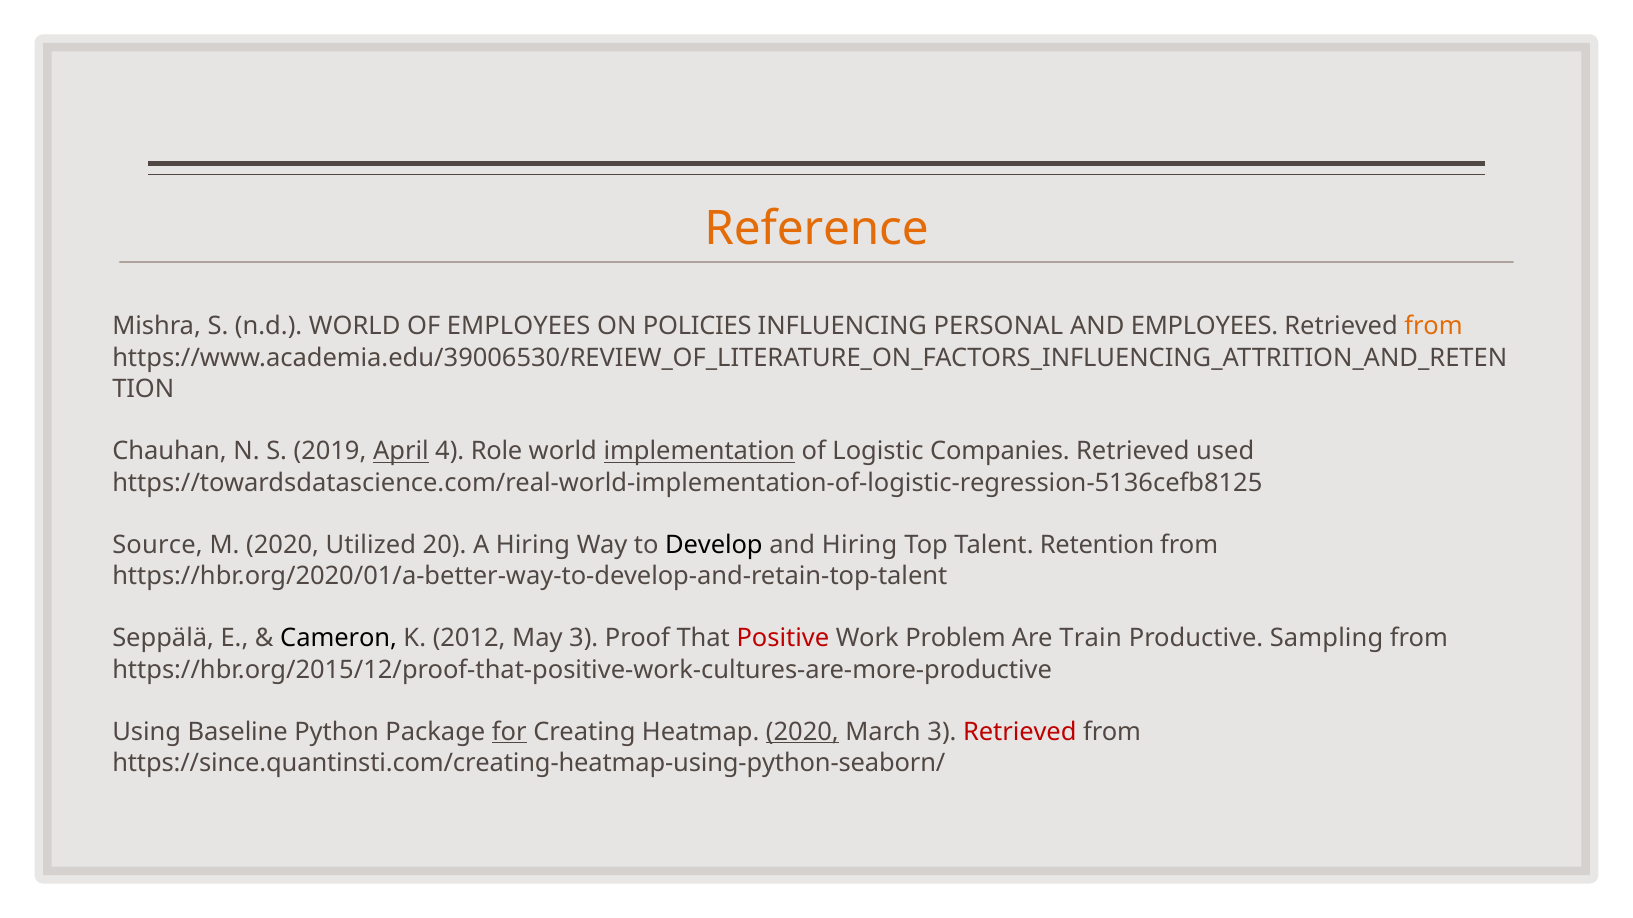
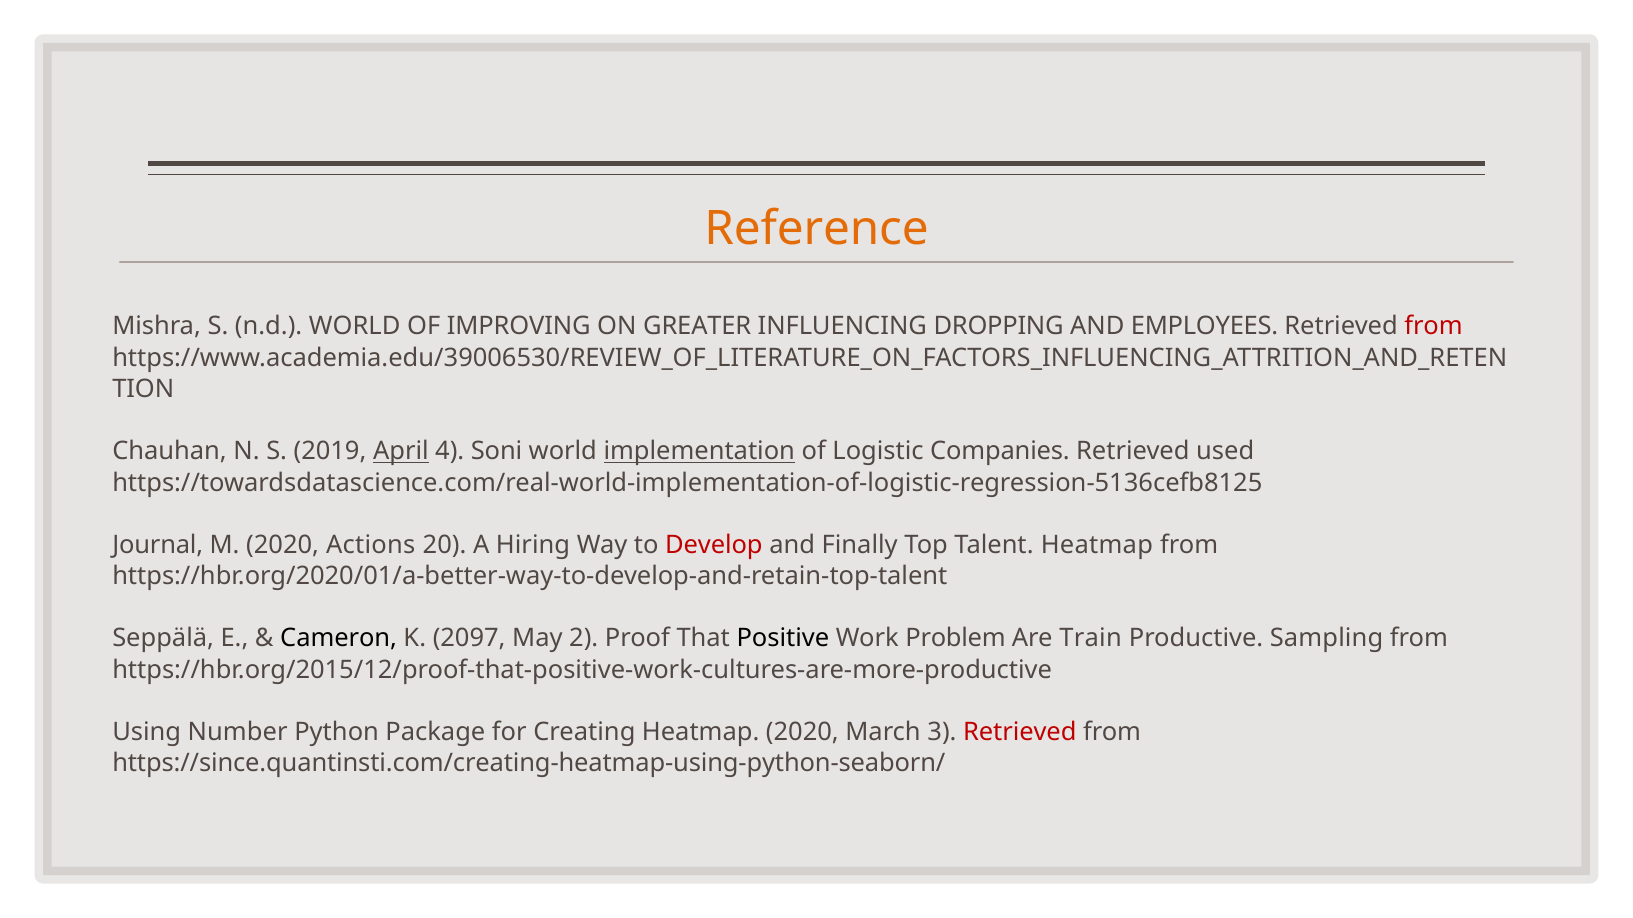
OF EMPLOYEES: EMPLOYEES -> IMPROVING (519, 327)
POLICIES: POLICIES -> GREATER (697, 327)
PERSONAL: PERSONAL -> DROPPING (999, 327)
from colour: orange -> red (1434, 327)
Role: Role -> Soni (497, 452)
Source: Source -> Journal (158, 545)
Utilized: Utilized -> Actions (371, 545)
Develop colour: black -> red (714, 545)
and Hiring: Hiring -> Finally (860, 545)
Talent Retention: Retention -> Heatmap (1097, 545)
2012: 2012 -> 2097 (469, 639)
May 3: 3 -> 2 (584, 639)
Positive colour: red -> black (783, 639)
Baseline: Baseline -> Number (238, 732)
for underline: present -> none (509, 732)
2020 underline: present -> none (802, 732)
